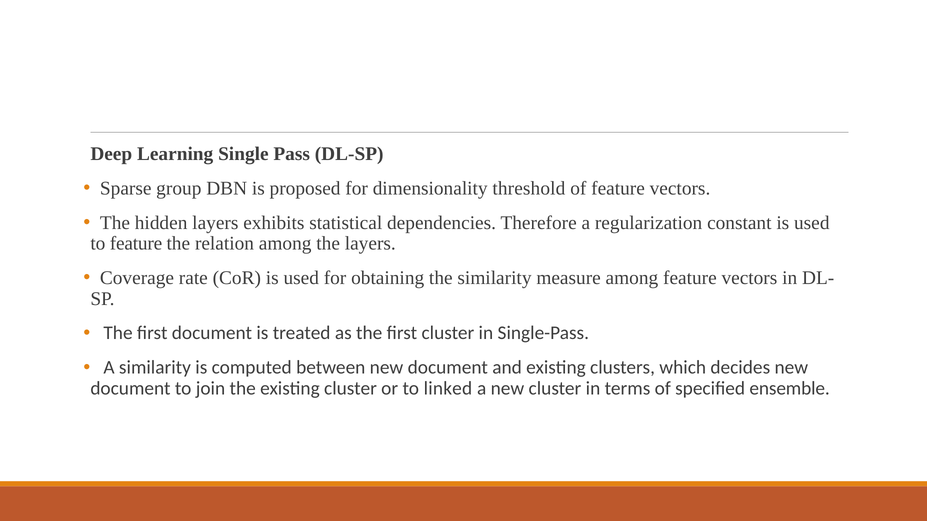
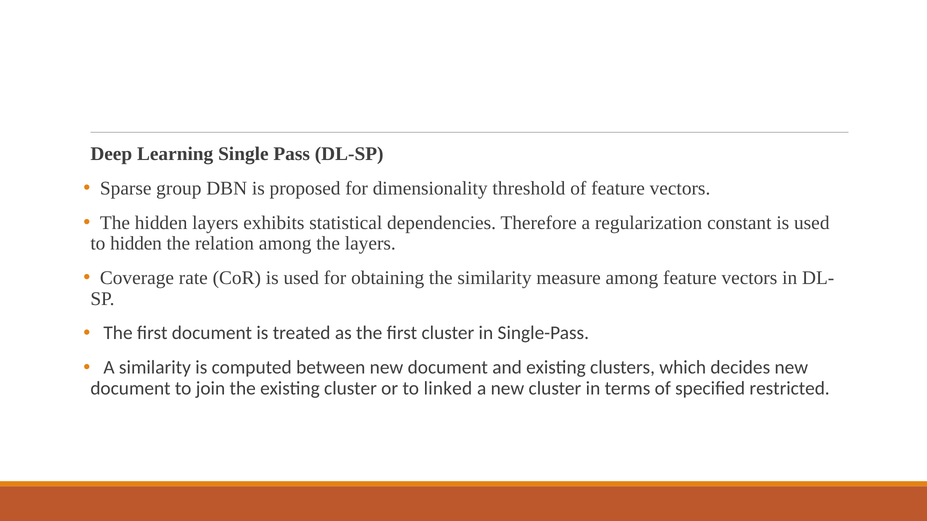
to feature: feature -> hidden (136, 244)
ensemble: ensemble -> restricted (790, 389)
